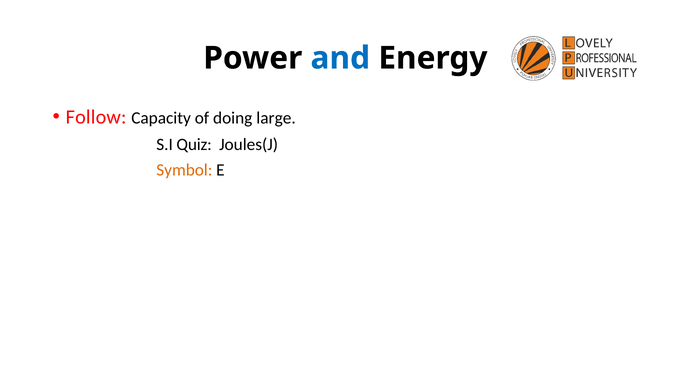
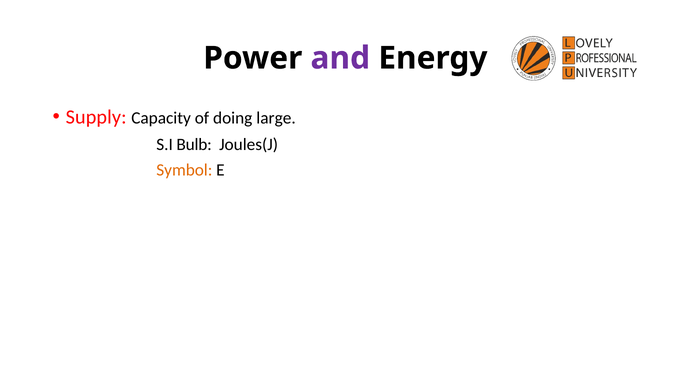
and colour: blue -> purple (340, 58)
Follow: Follow -> Supply (96, 117)
Quiz: Quiz -> Bulb (194, 144)
